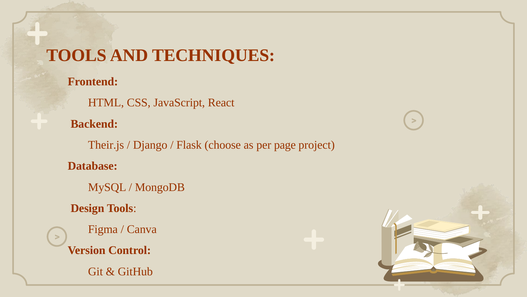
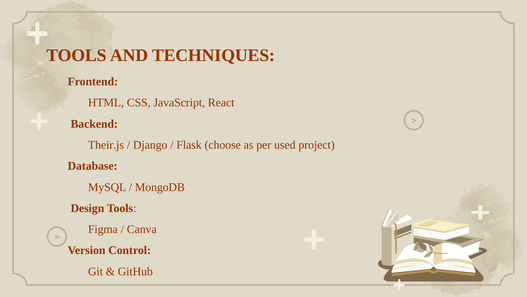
page: page -> used (285, 145)
